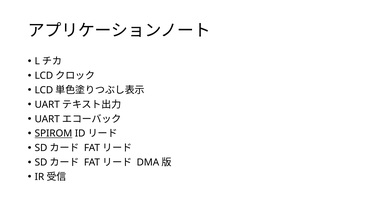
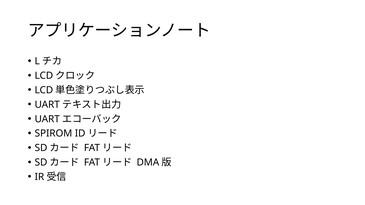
SPIROM underline: present -> none (53, 134)
